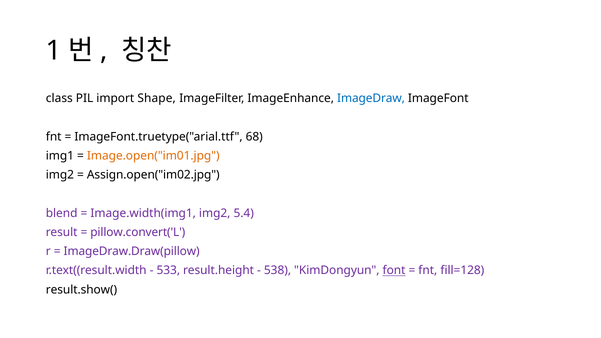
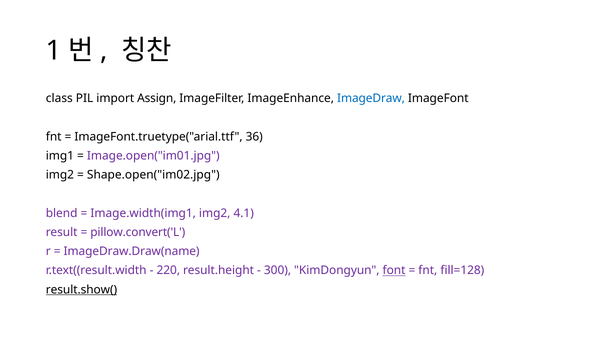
Shape: Shape -> Assign (157, 99)
68: 68 -> 36 (254, 137)
Image.open("im01.jpg colour: orange -> purple (153, 156)
Assign.open("im02.jpg: Assign.open("im02.jpg -> Shape.open("im02.jpg (153, 175)
5.4: 5.4 -> 4.1 (244, 213)
ImageDraw.Draw(pillow: ImageDraw.Draw(pillow -> ImageDraw.Draw(name (132, 251)
533: 533 -> 220 (168, 271)
538: 538 -> 300 (277, 271)
result.show( underline: none -> present (81, 290)
